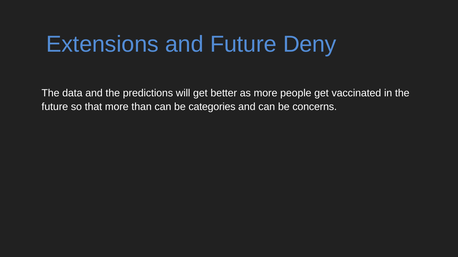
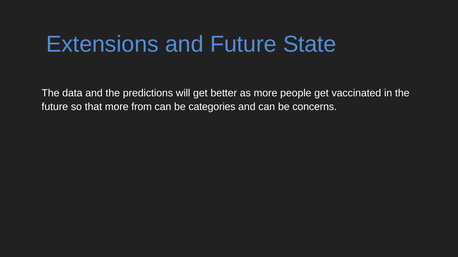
Deny: Deny -> State (310, 44)
than: than -> from (142, 107)
